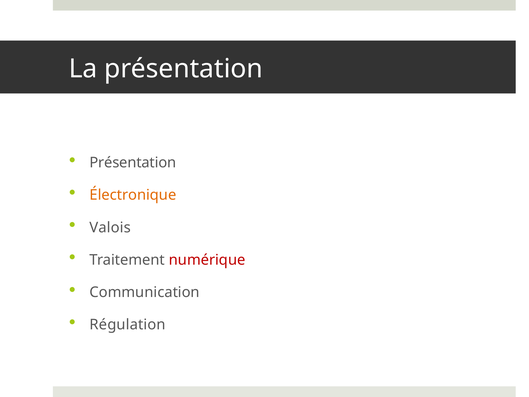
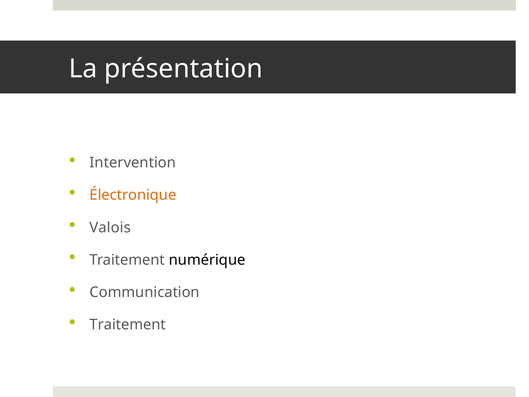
Présentation: Présentation -> Intervention (133, 163)
numérique colour: red -> black (207, 260)
Régulation: Régulation -> Traitement (128, 324)
